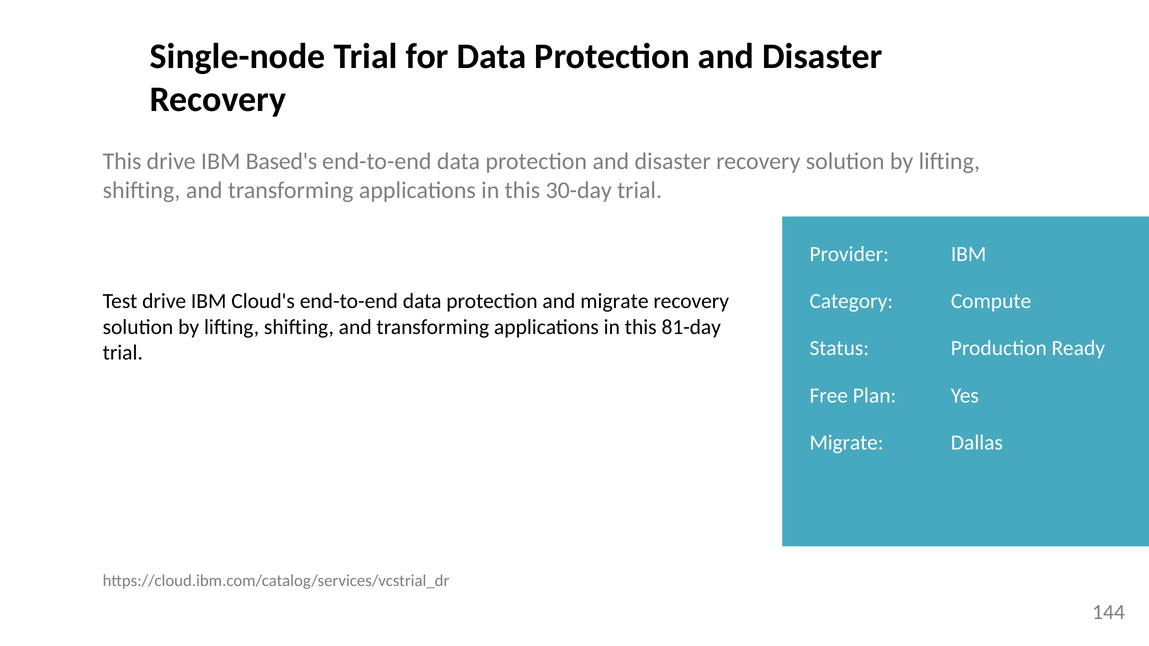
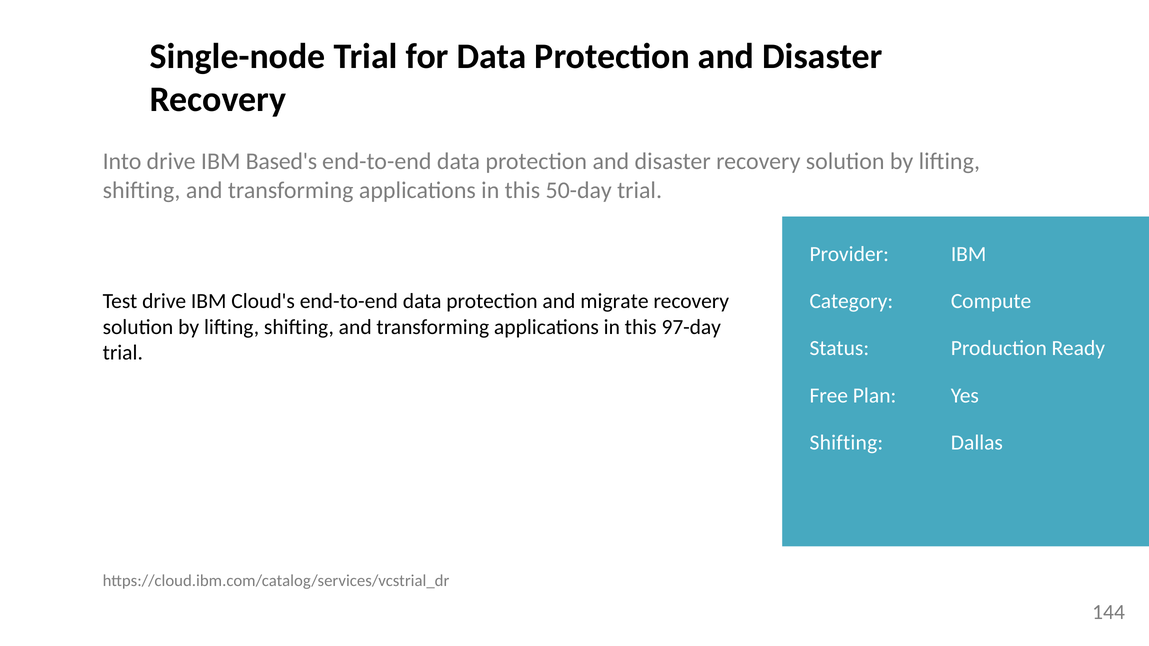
This: This -> Into (122, 162)
30-day: 30-day -> 50-day (579, 190)
81-day: 81-day -> 97-day (691, 327)
Migrate: Migrate -> Shifting (846, 443)
